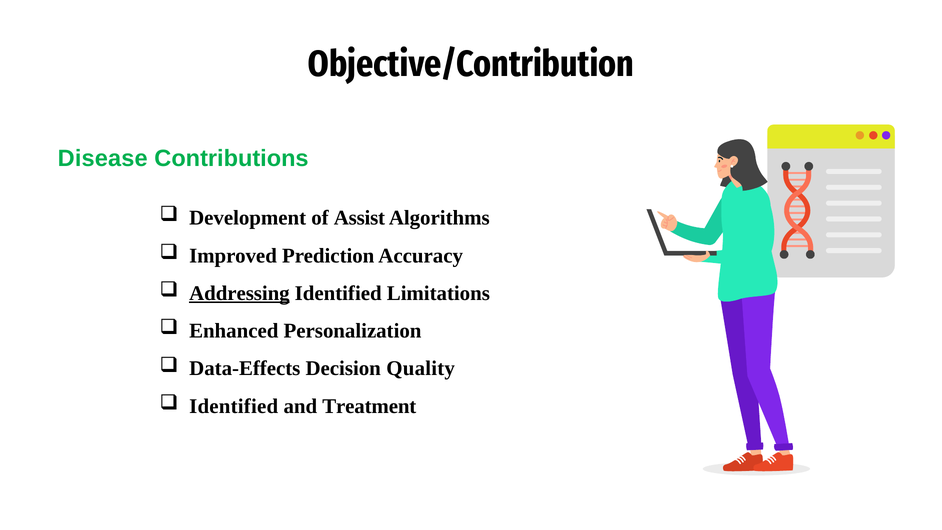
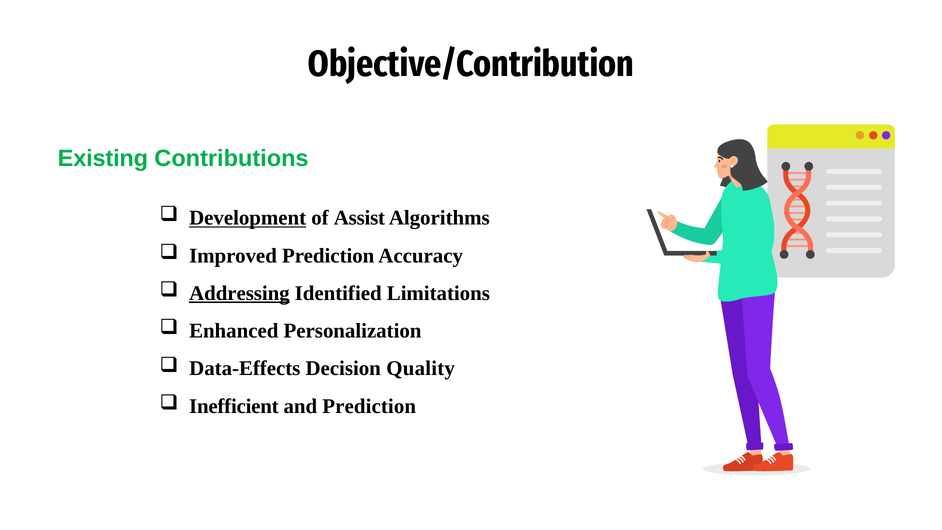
Disease: Disease -> Existing (103, 158)
Development underline: none -> present (248, 218)
Identified: Identified -> Inefficient (234, 406)
and Treatment: Treatment -> Prediction (369, 406)
